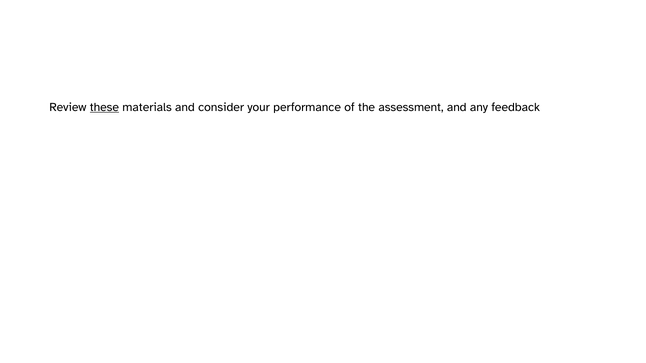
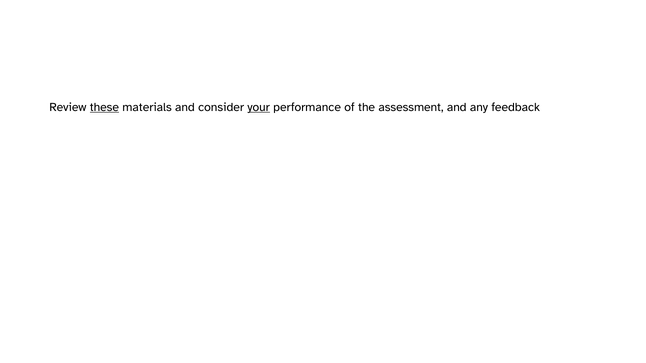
your underline: none -> present (259, 107)
